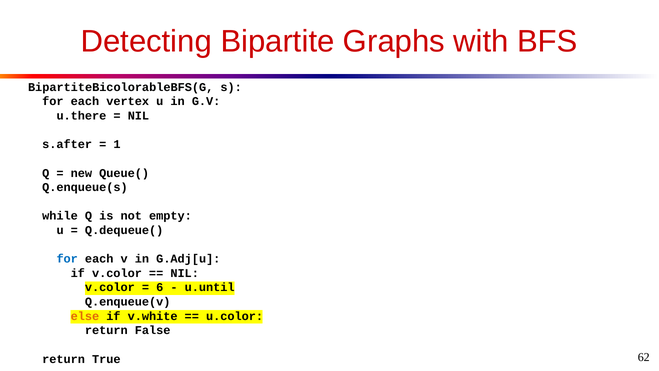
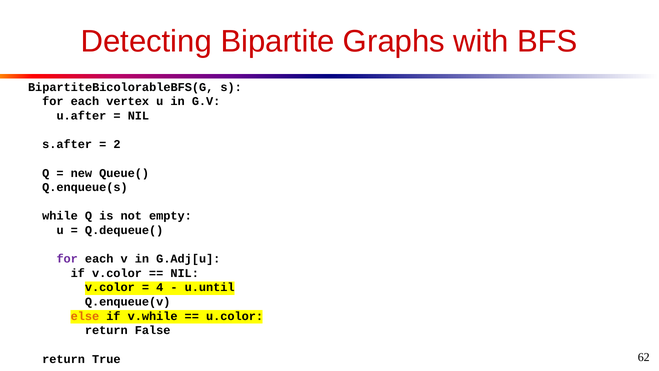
u.there: u.there -> u.after (81, 116)
1: 1 -> 2 (117, 144)
for colour: blue -> purple (67, 259)
6: 6 -> 4 (160, 287)
v.white: v.white -> v.while (153, 316)
